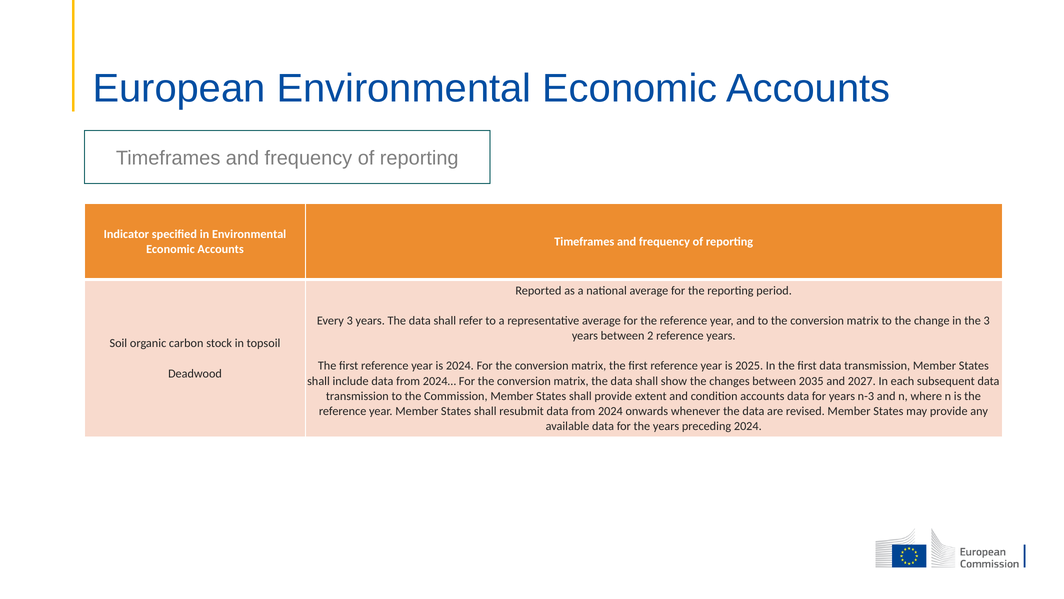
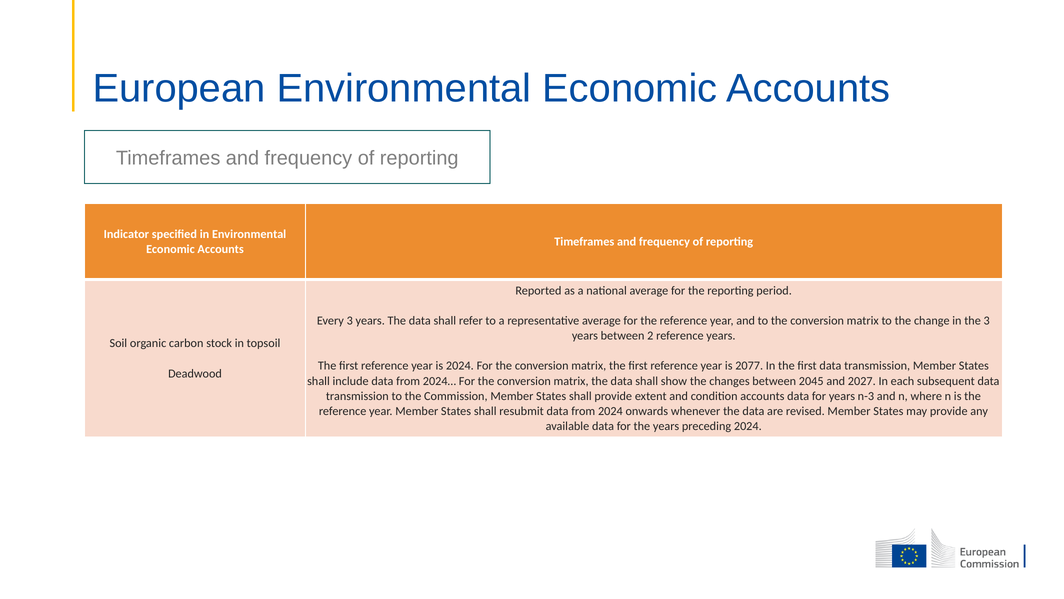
2025: 2025 -> 2077 (749, 366)
2035: 2035 -> 2045 (811, 381)
